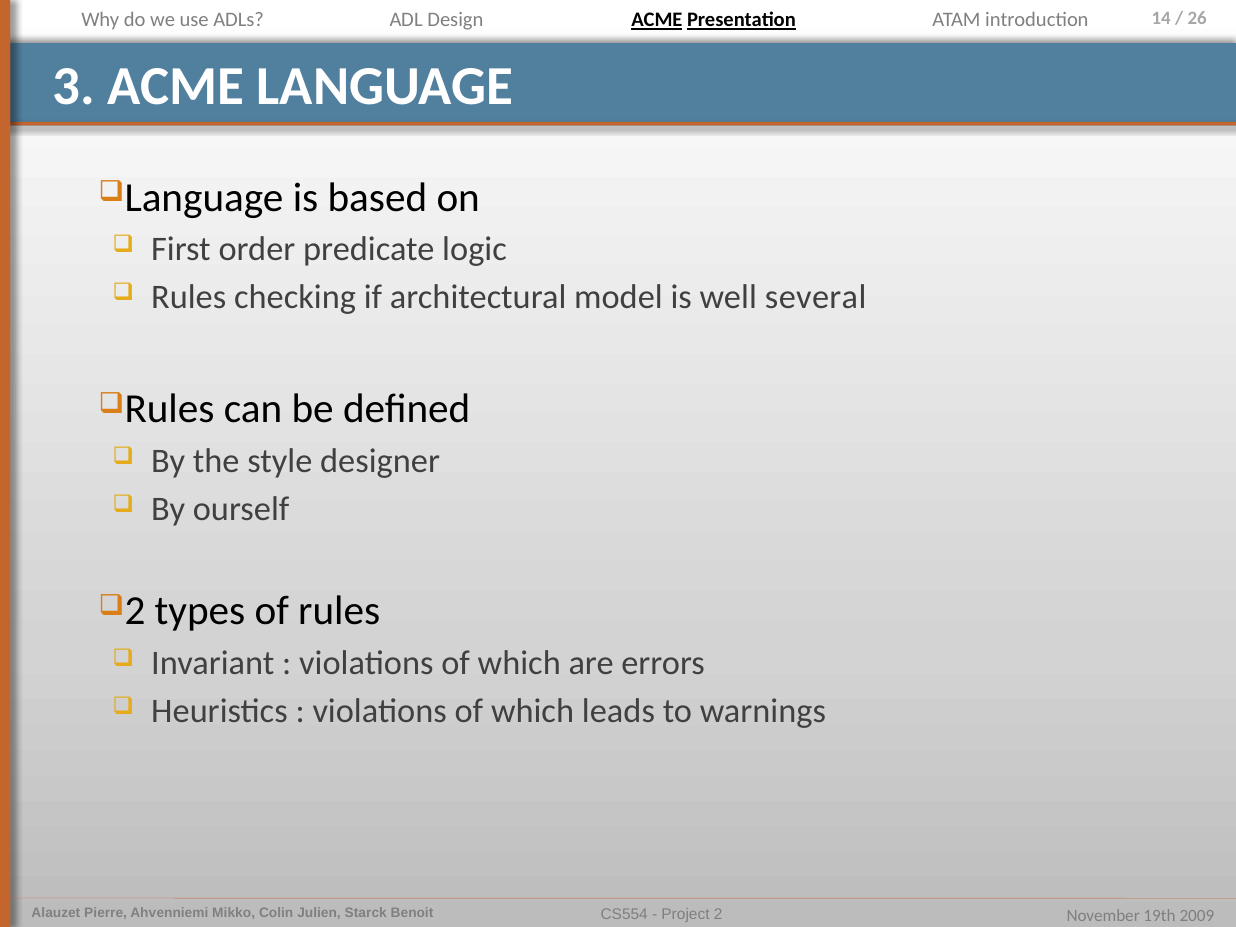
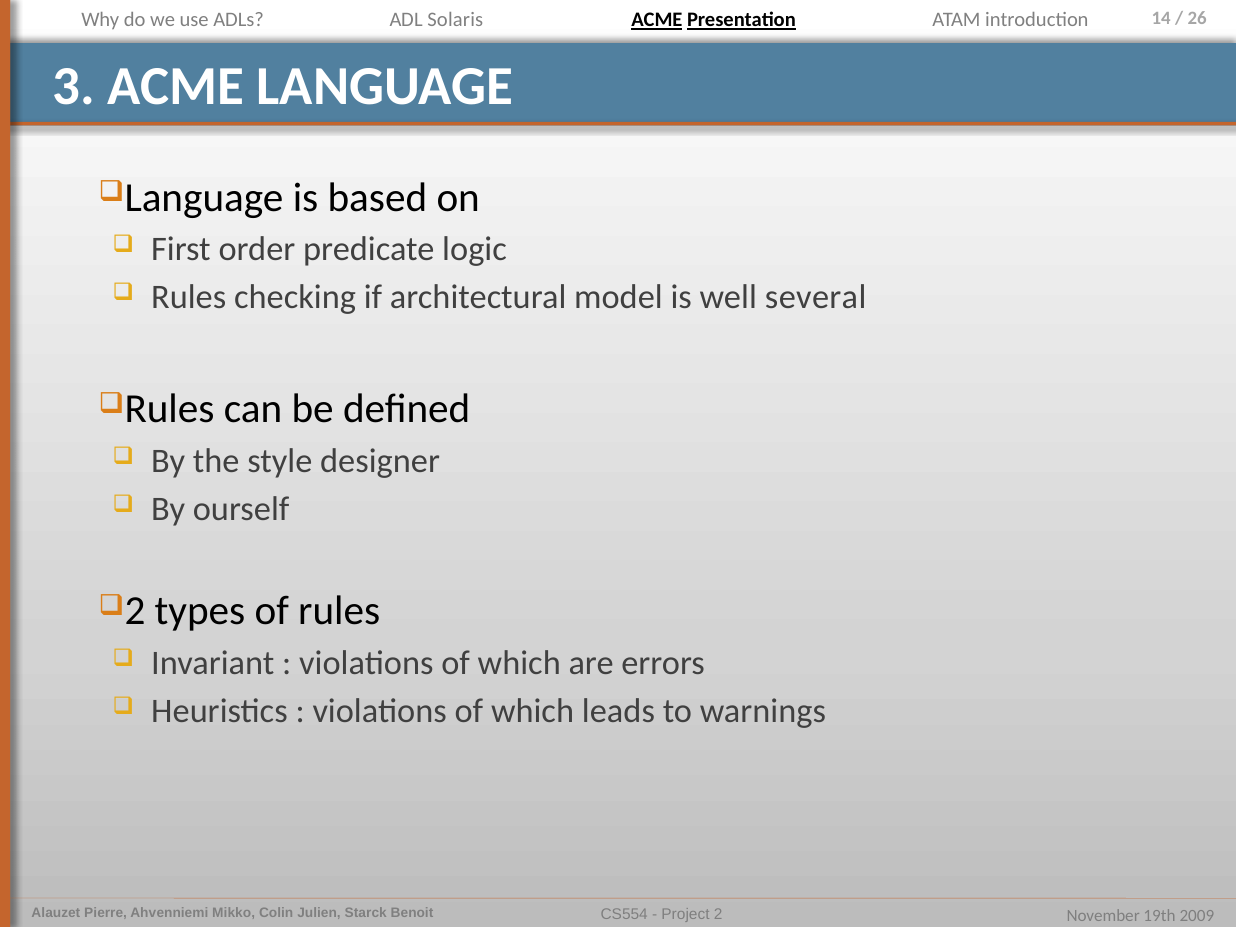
Design: Design -> Solaris (455, 20)
